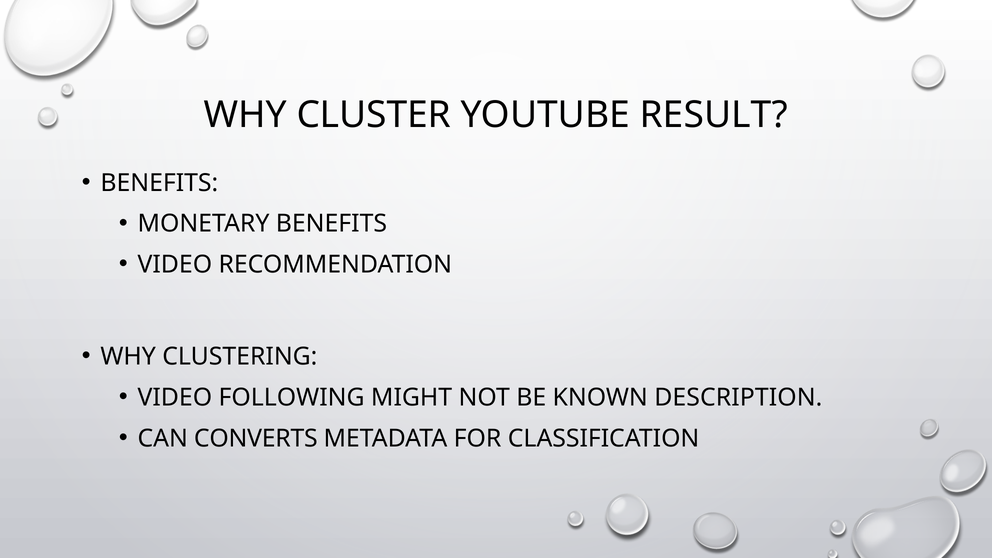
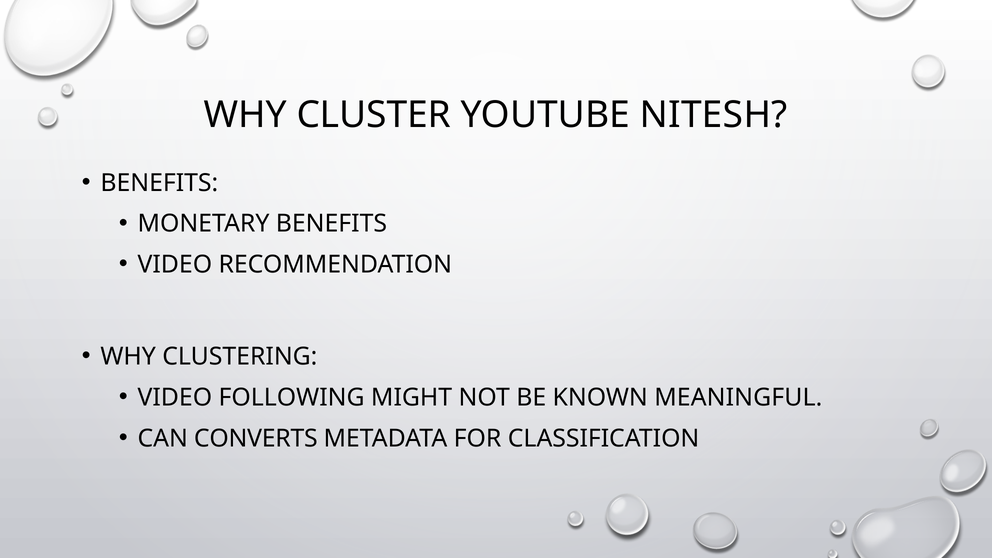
RESULT: RESULT -> NITESH (714, 115)
DESCRIPTION: DESCRIPTION -> MEANINGFUL (738, 398)
